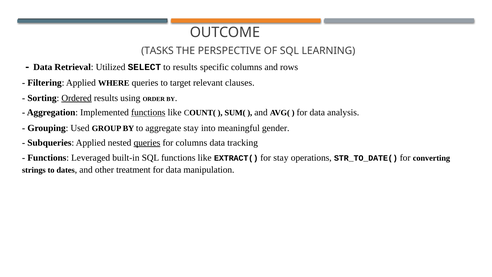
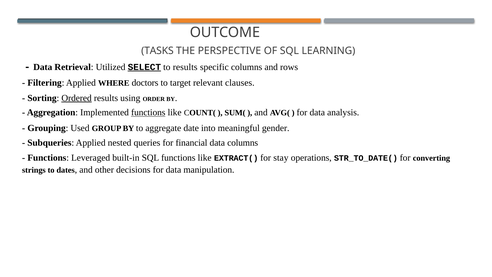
SELECT underline: none -> present (144, 67)
WHERE queries: queries -> doctors (145, 83)
aggregate stay: stay -> date (191, 128)
queries underline: present -> none (147, 143)
for columns: columns -> financial (192, 143)
data tracking: tracking -> columns (243, 143)
treatment: treatment -> decisions (133, 169)
